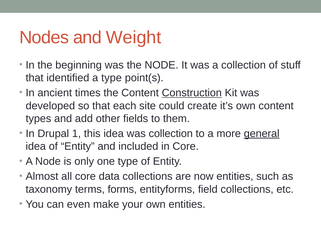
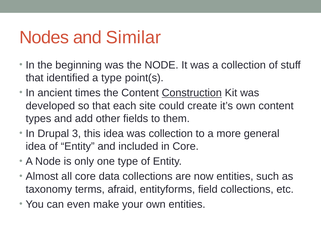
Weight: Weight -> Similar (134, 37)
1: 1 -> 3 (76, 133)
general underline: present -> none (262, 133)
forms: forms -> afraid (122, 189)
